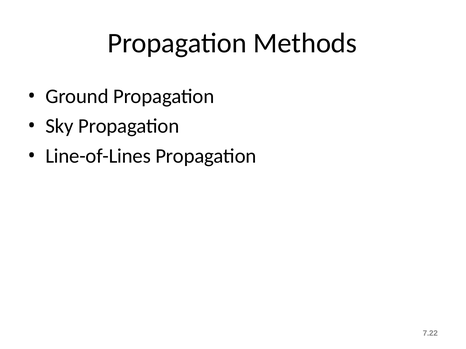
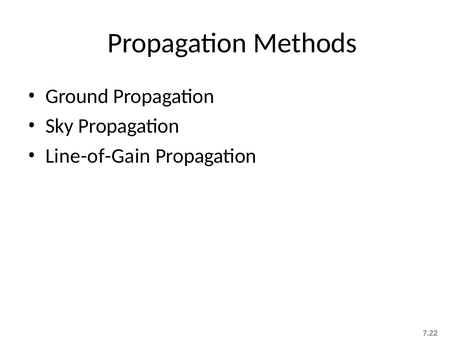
Line-of-Lines: Line-of-Lines -> Line-of-Gain (98, 156)
